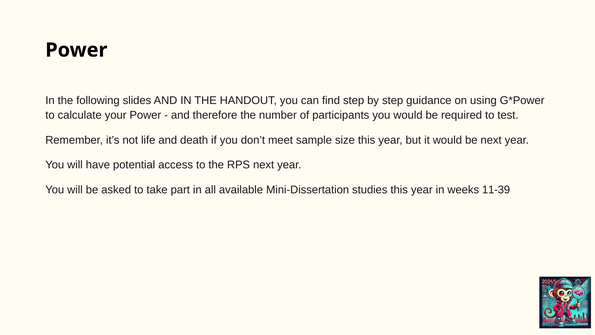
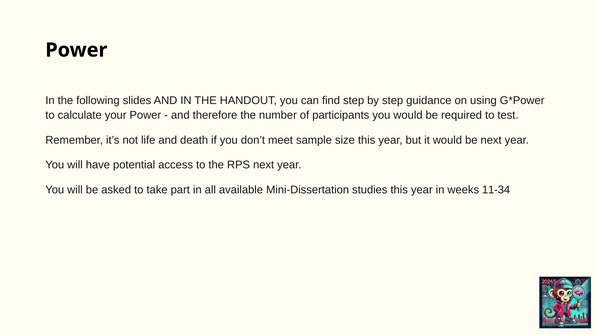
11-39: 11-39 -> 11-34 (496, 190)
